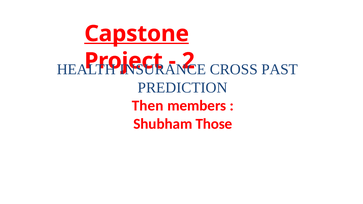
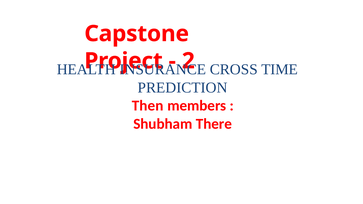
Capstone underline: present -> none (137, 34)
PAST: PAST -> TIME (280, 69)
Those: Those -> There (214, 124)
